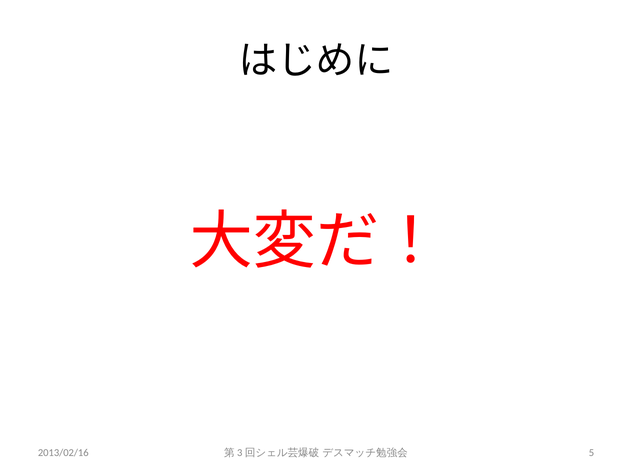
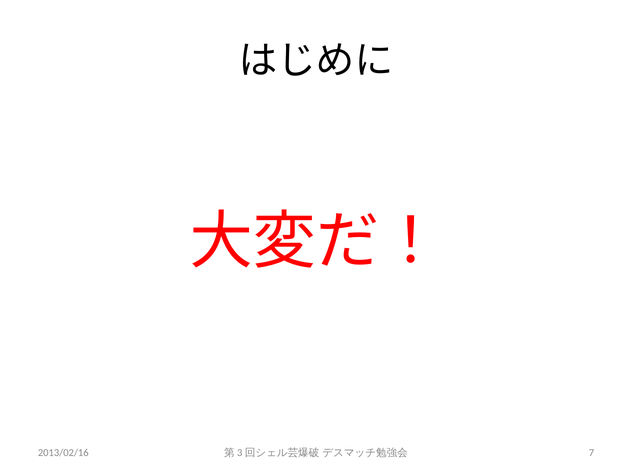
5: 5 -> 7 (591, 453)
